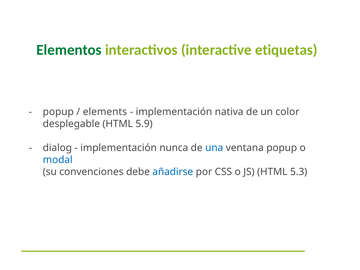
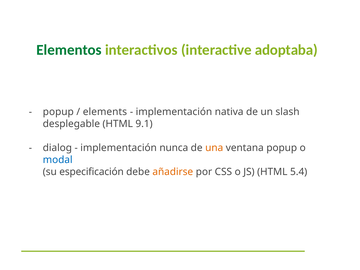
etiquetas: etiquetas -> adoptaba (286, 50)
color: color -> slash (288, 112)
5.9: 5.9 -> 9.1 (144, 124)
una colour: blue -> orange (214, 148)
convenciones: convenciones -> especificación (92, 172)
añadirse colour: blue -> orange (173, 172)
5.3: 5.3 -> 5.4 (299, 172)
